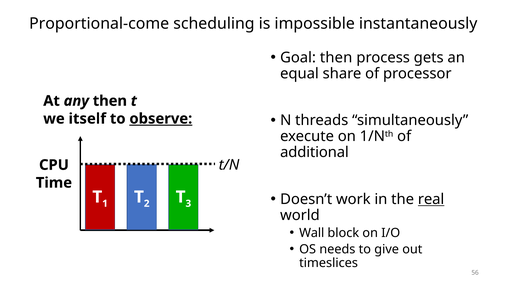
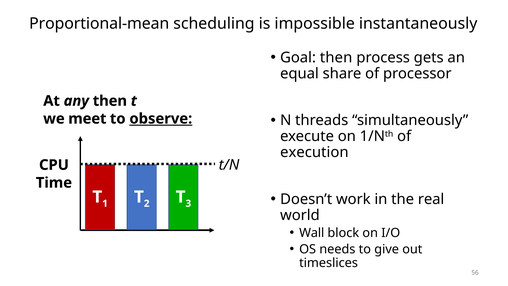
Proportional-come: Proportional-come -> Proportional-mean (99, 24)
itself: itself -> meet (87, 119)
additional: additional -> execution (314, 152)
real underline: present -> none (431, 199)
